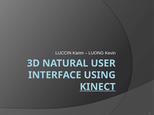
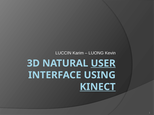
USER underline: none -> present (103, 64)
